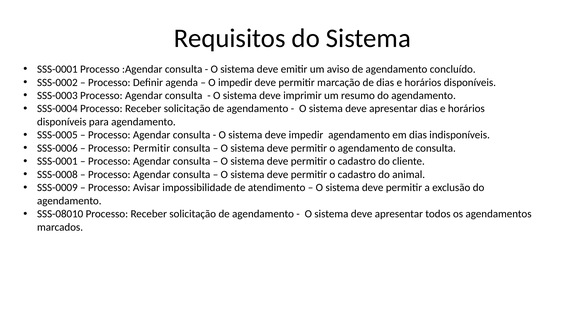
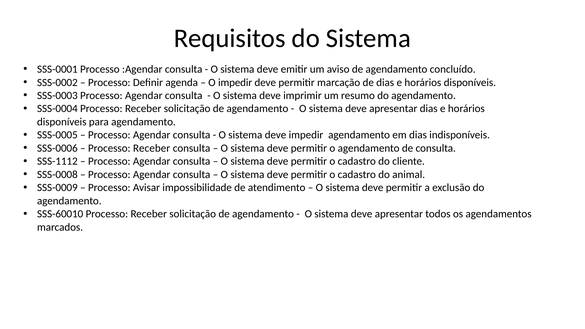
Permitir: Permitir -> Receber (152, 148)
SSS-0001: SSS-0001 -> SSS-1112 (57, 161)
SSS-08010: SSS-08010 -> SSS-60010 (60, 214)
